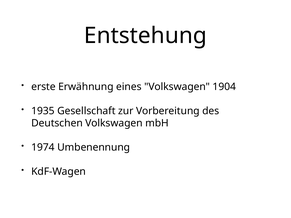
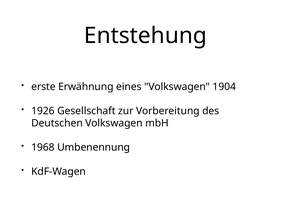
1935: 1935 -> 1926 (43, 111)
1974: 1974 -> 1968 (43, 148)
